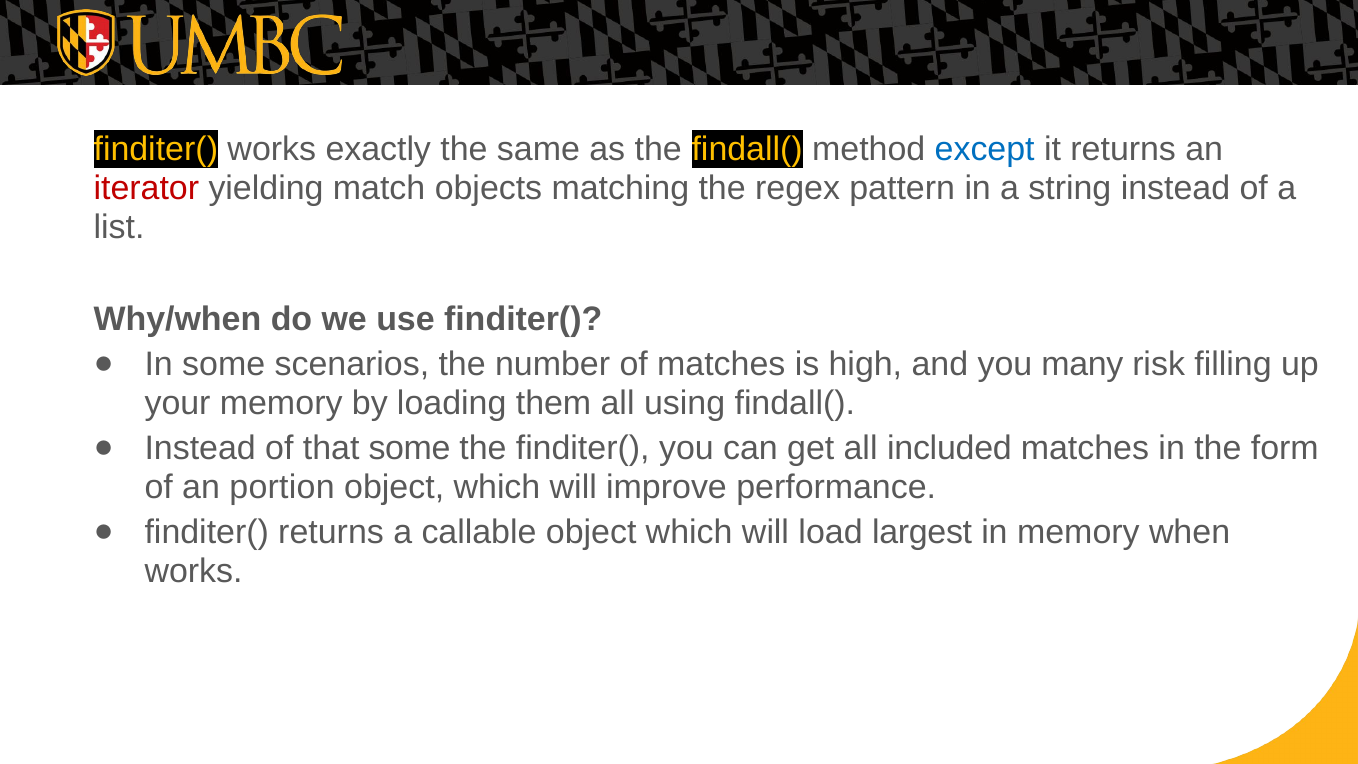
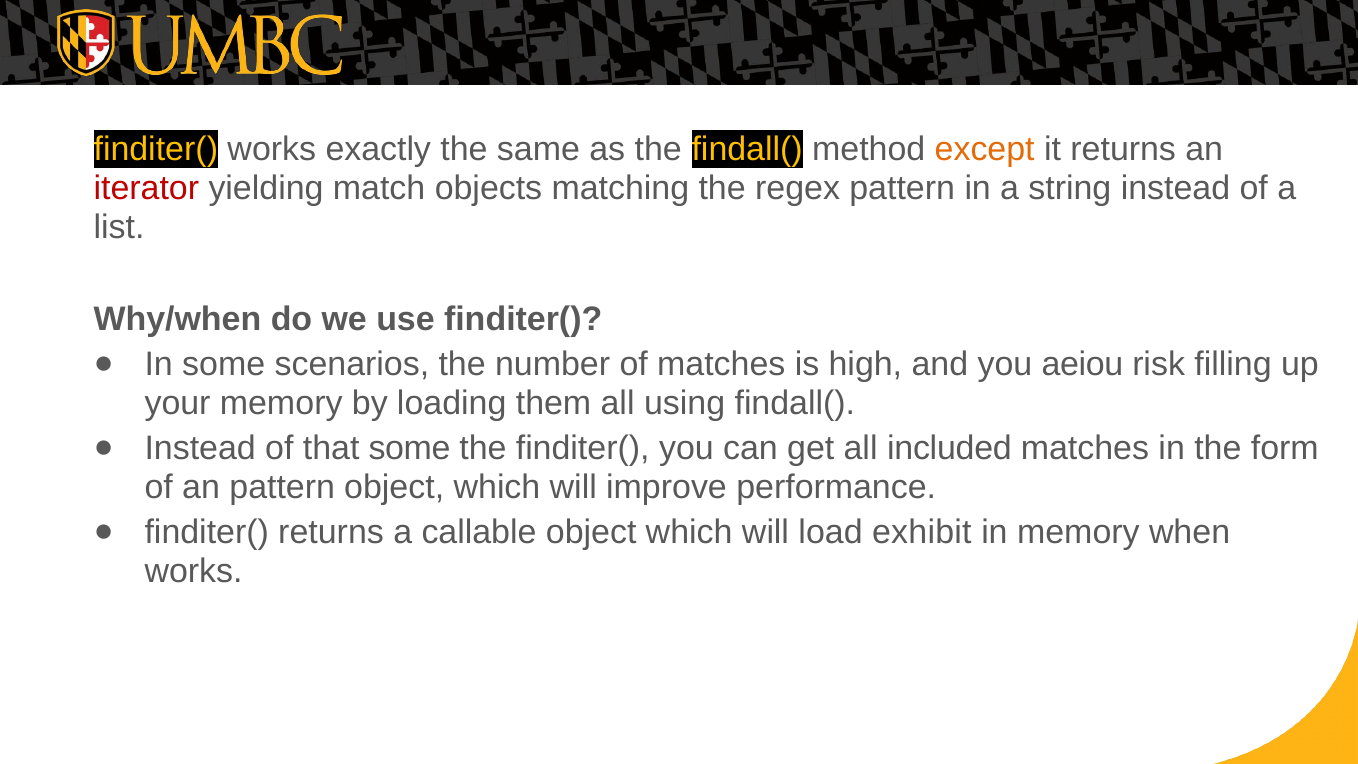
except colour: blue -> orange (985, 149)
many: many -> aeiou (1082, 364)
an portion: portion -> pattern (282, 488)
largest: largest -> exhibit (922, 533)
